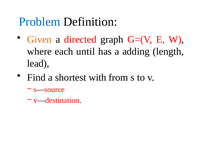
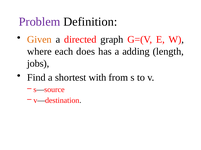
Problem colour: blue -> purple (40, 22)
until: until -> does (86, 52)
lead: lead -> jobs (38, 64)
